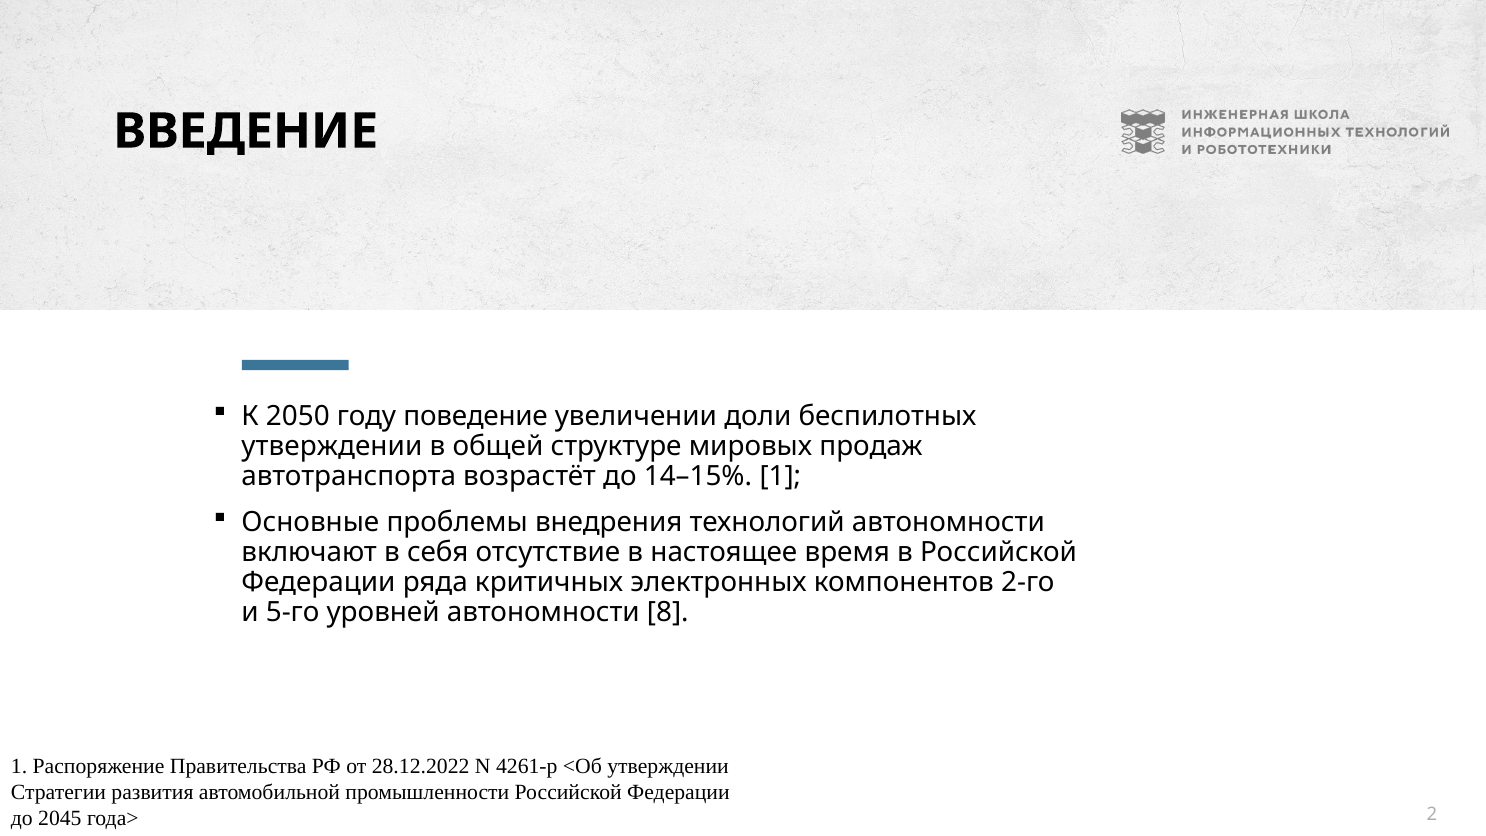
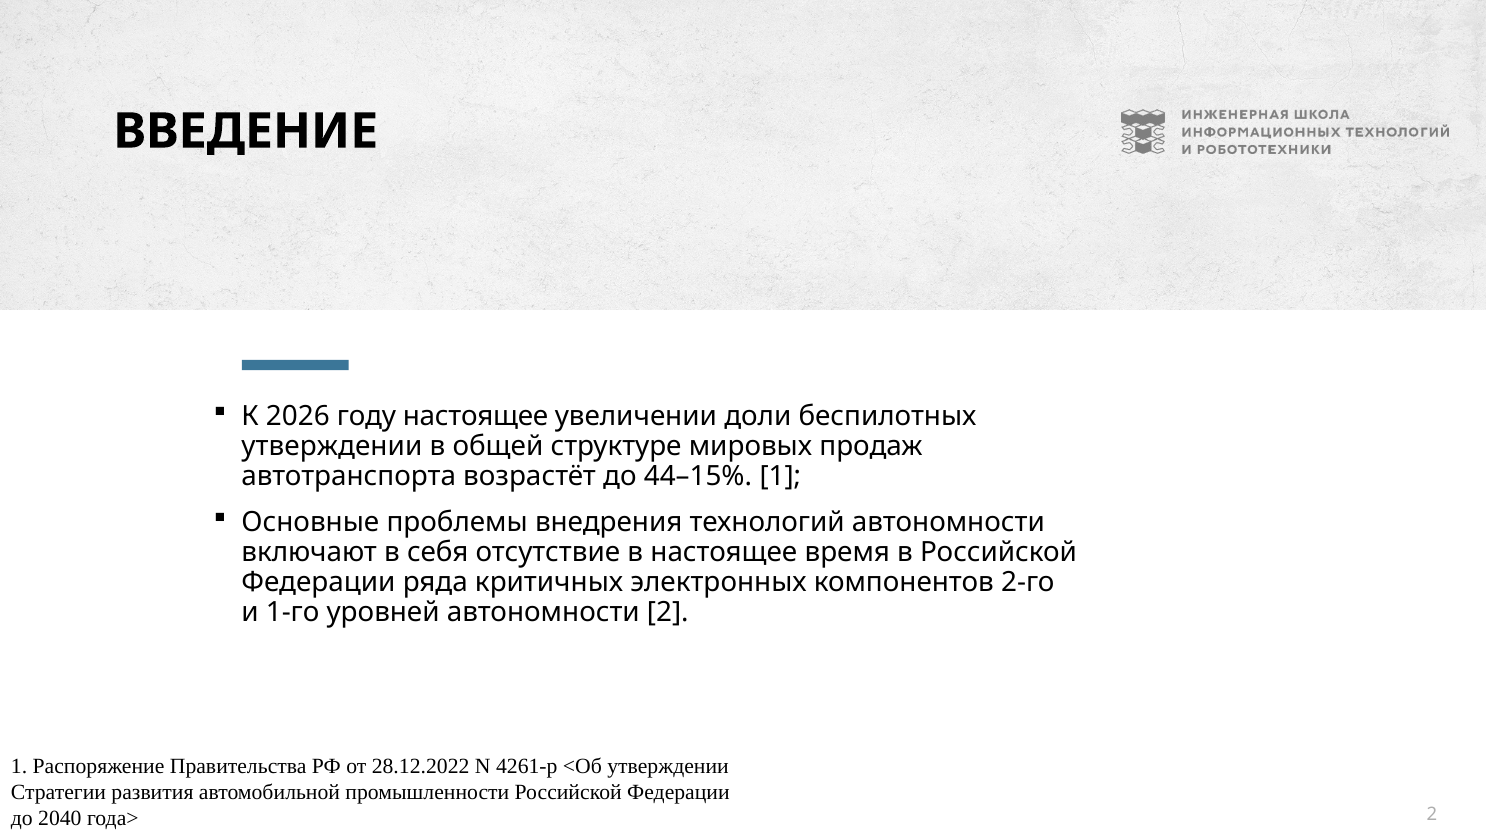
2050: 2050 -> 2026 (298, 416)
году поведение: поведение -> настоящее (476, 416)
14–15%: 14–15% -> 44–15% (698, 476)
5-го: 5-го -> 1-го (293, 612)
автономности 8: 8 -> 2 (668, 612)
2045: 2045 -> 2040 (60, 818)
